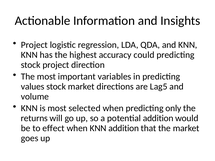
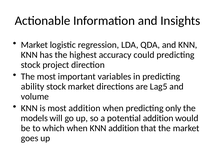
Project: Project -> Market (34, 45)
values: values -> ability (33, 87)
most selected: selected -> addition (85, 108)
returns: returns -> models (34, 118)
effect: effect -> which (54, 128)
